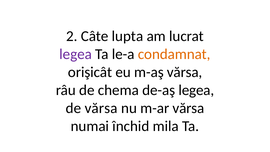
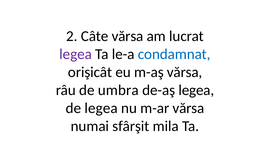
Câte lupta: lupta -> vărsa (128, 36)
condamnat colour: orange -> blue (174, 54)
chema: chema -> umbra (118, 90)
de vărsa: vărsa -> legea (101, 108)
închid: închid -> sfârşit (131, 126)
